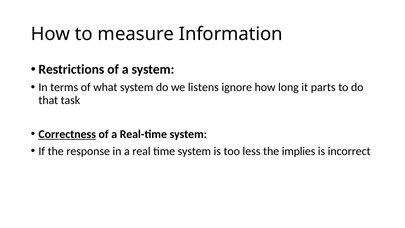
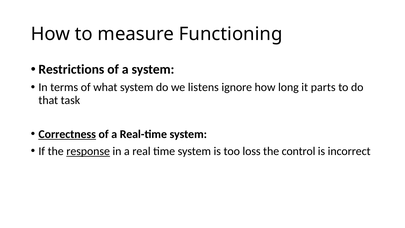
Information: Information -> Functioning (231, 34)
response underline: none -> present (88, 151)
less: less -> loss (252, 151)
implies: implies -> control (299, 151)
